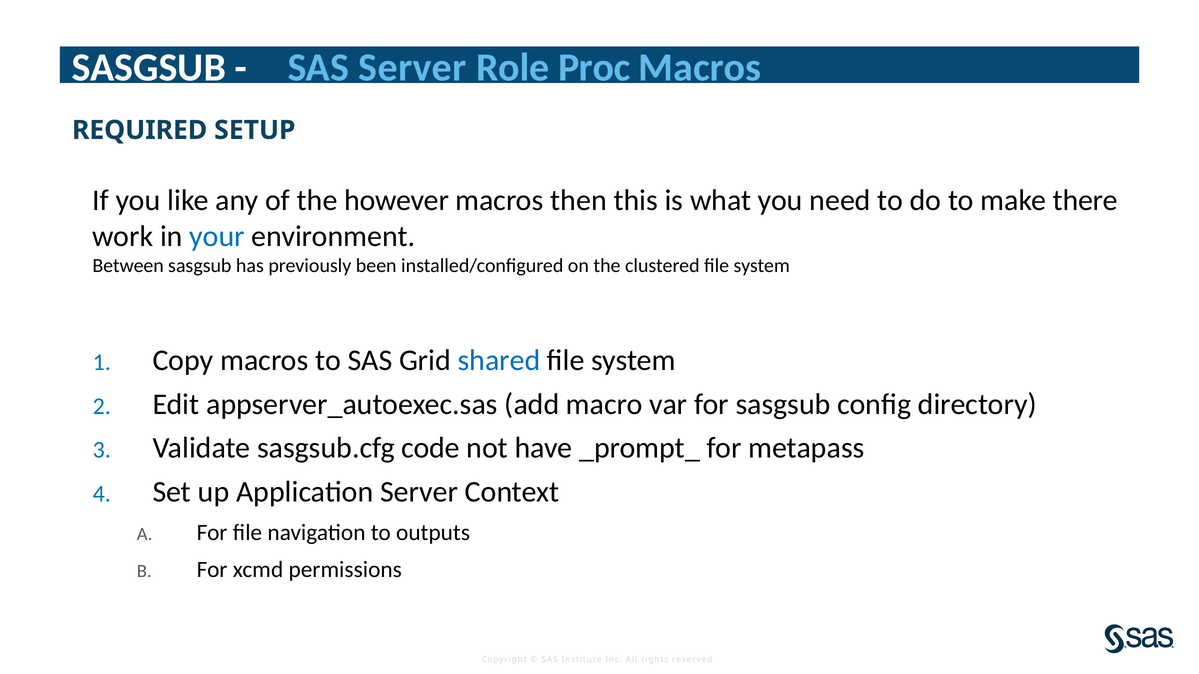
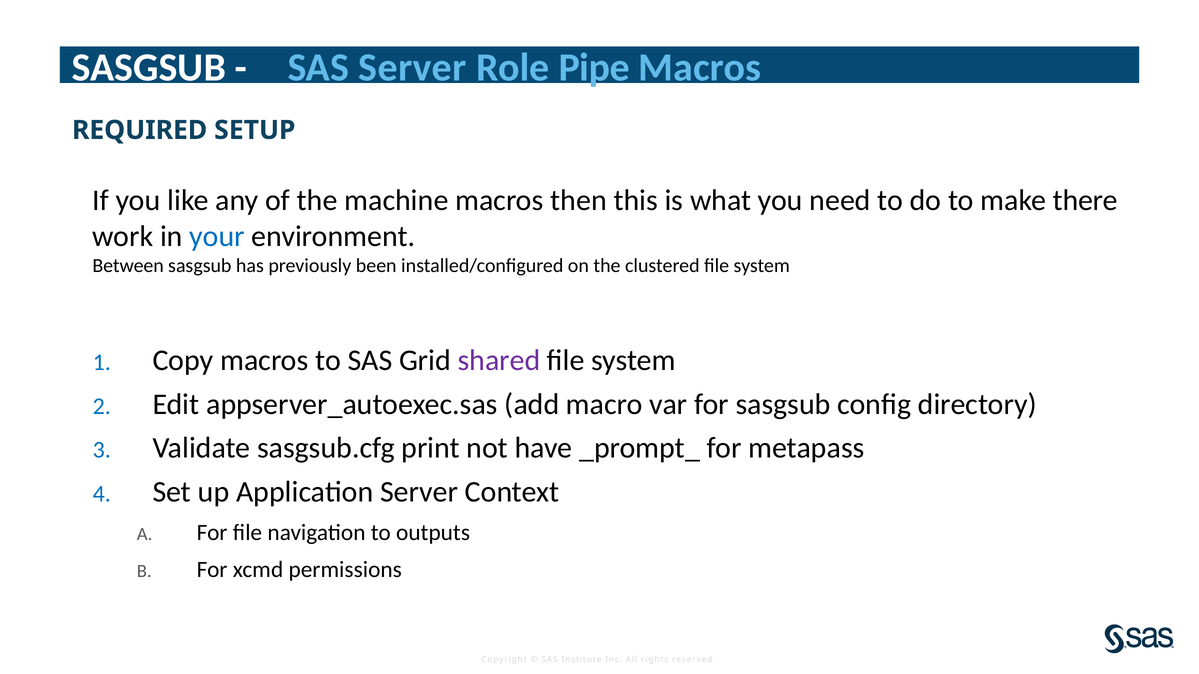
Proc: Proc -> Pipe (594, 68)
however: however -> machine (396, 201)
shared colour: blue -> purple (499, 361)
code: code -> print (431, 448)
